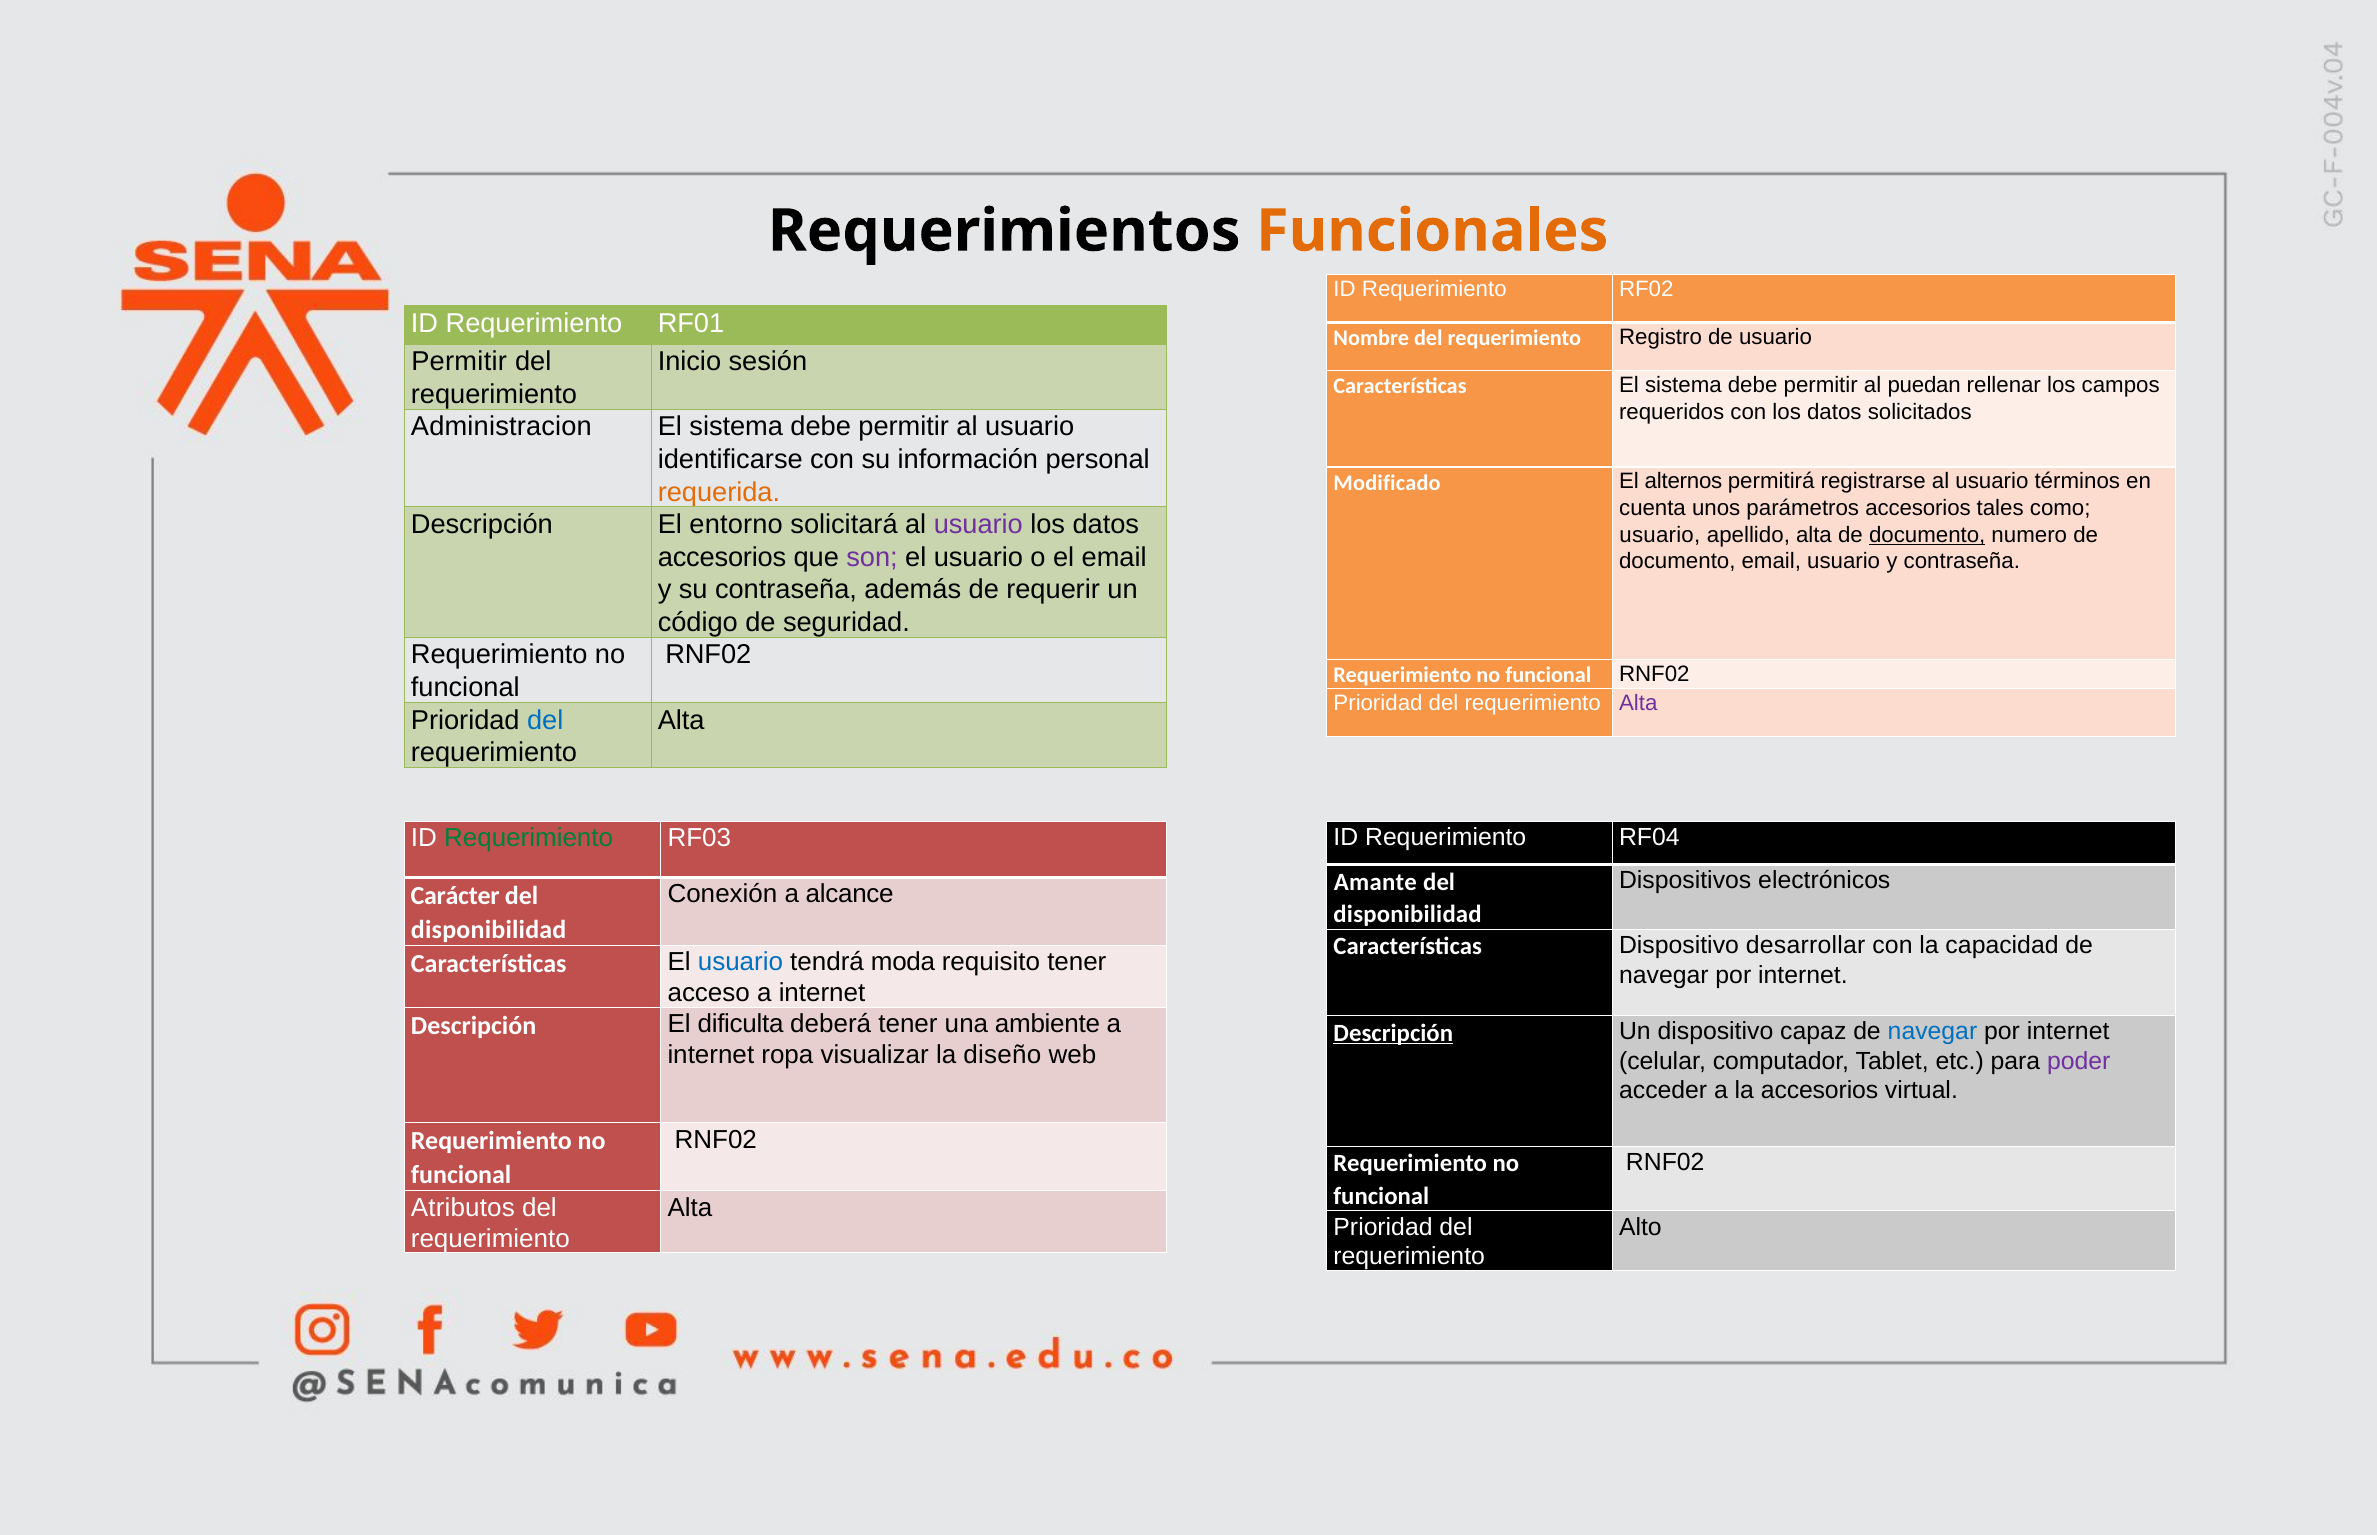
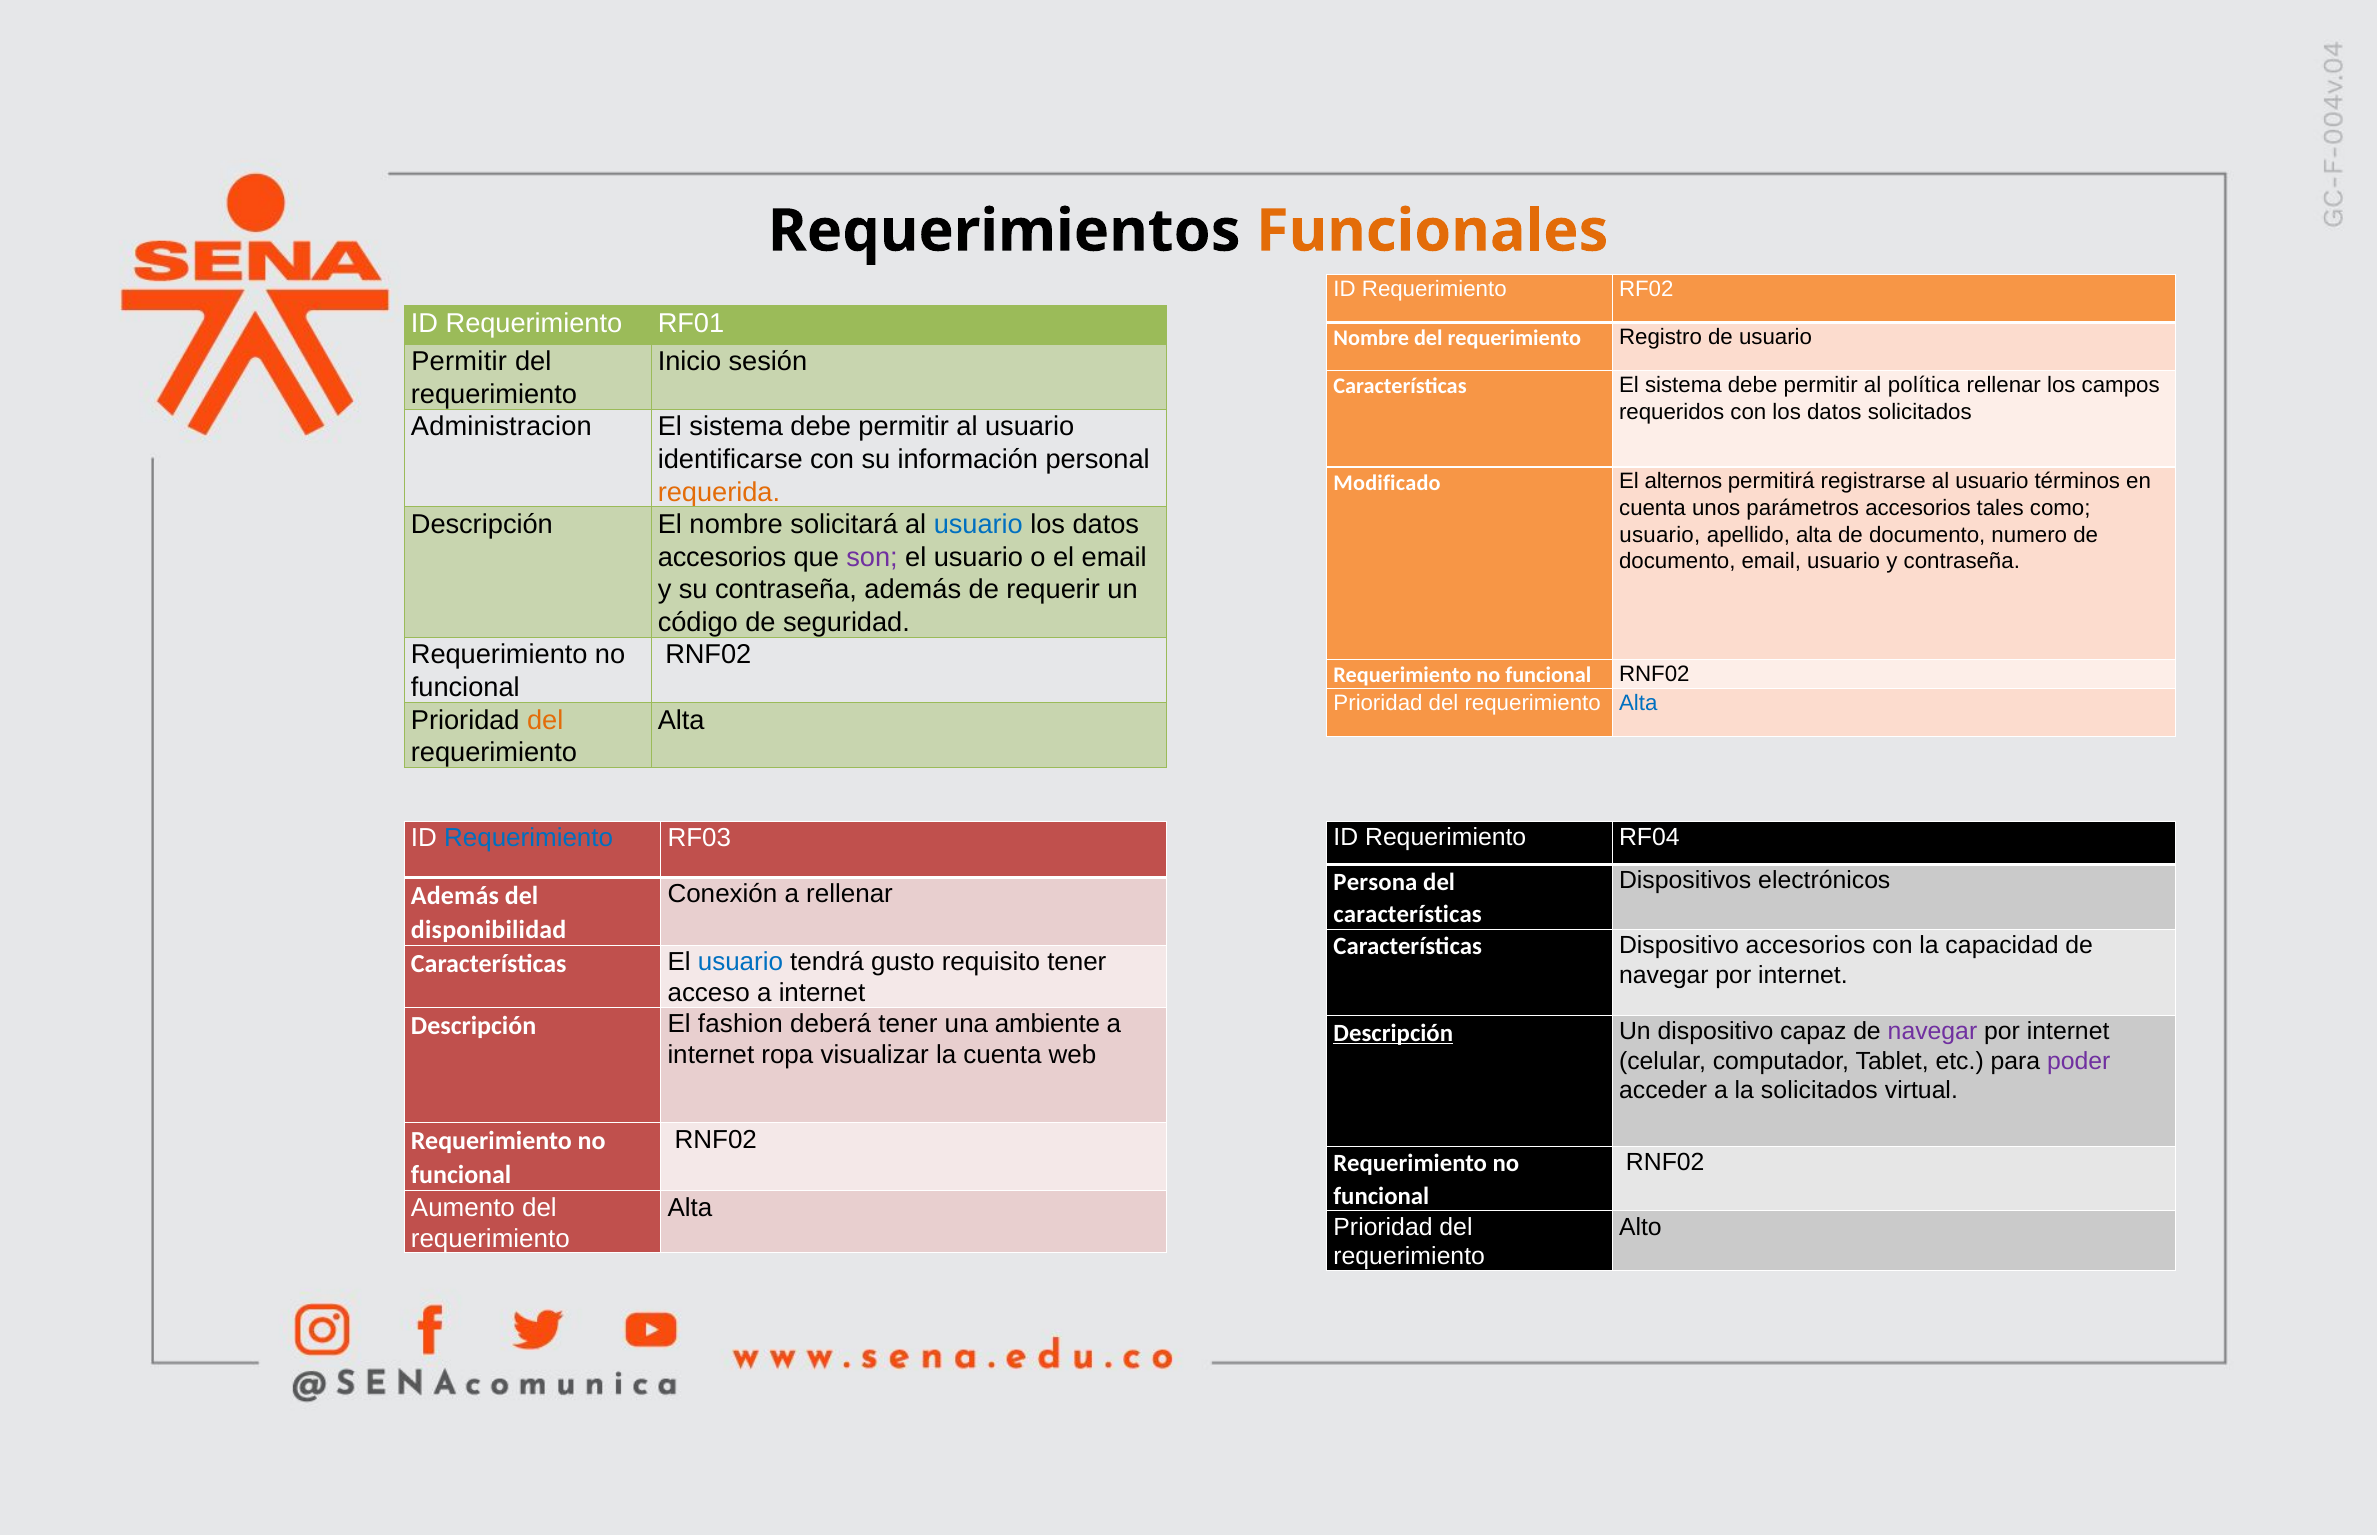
puedan: puedan -> política (1924, 385)
El entorno: entorno -> nombre (736, 525)
usuario colour: purple -> blue (978, 525)
documento underline: present -> none (1927, 535)
Alta colour: purple -> blue (1638, 703)
del colour: blue -> orange (545, 720)
Requerimiento colour: green -> blue (529, 838)
Amante: Amante -> Persona (1375, 882)
a alcance: alcance -> rellenar (850, 894)
Carácter: Carácter -> Además (455, 896)
disponibilidad: disponibilidad -> características (1408, 914)
Dispositivo desarrollar: desarrollar -> accesorios (1806, 945)
moda: moda -> gusto (903, 962)
dificulta: dificulta -> fashion (740, 1025)
navegar colour: blue -> purple (1933, 1032)
la diseño: diseño -> cuenta (1003, 1055)
la accesorios: accesorios -> solicitados (1819, 1091)
Atributos: Atributos -> Aumento (463, 1208)
